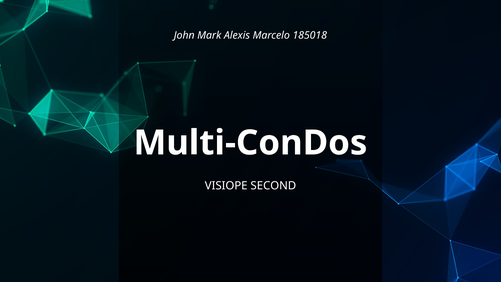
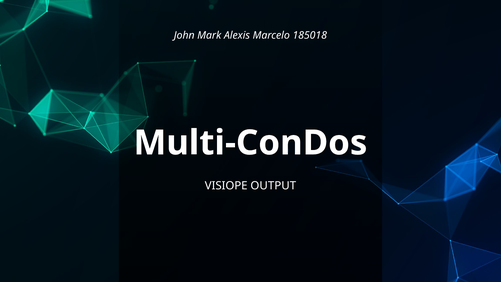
SECOND: SECOND -> OUTPUT (273, 186)
